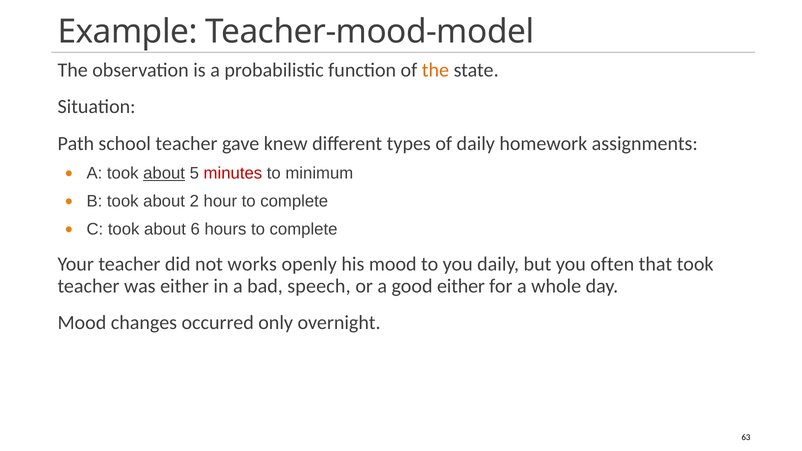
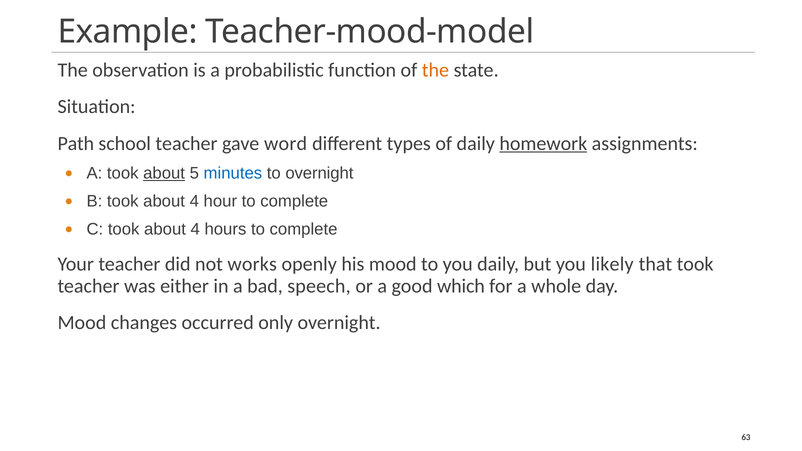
knew: knew -> word (286, 143)
homework underline: none -> present (543, 143)
minutes colour: red -> blue (233, 173)
to minimum: minimum -> overnight (319, 173)
B took about 2: 2 -> 4 (194, 201)
C took about 6: 6 -> 4 (195, 230)
often: often -> likely (612, 264)
good either: either -> which (461, 286)
